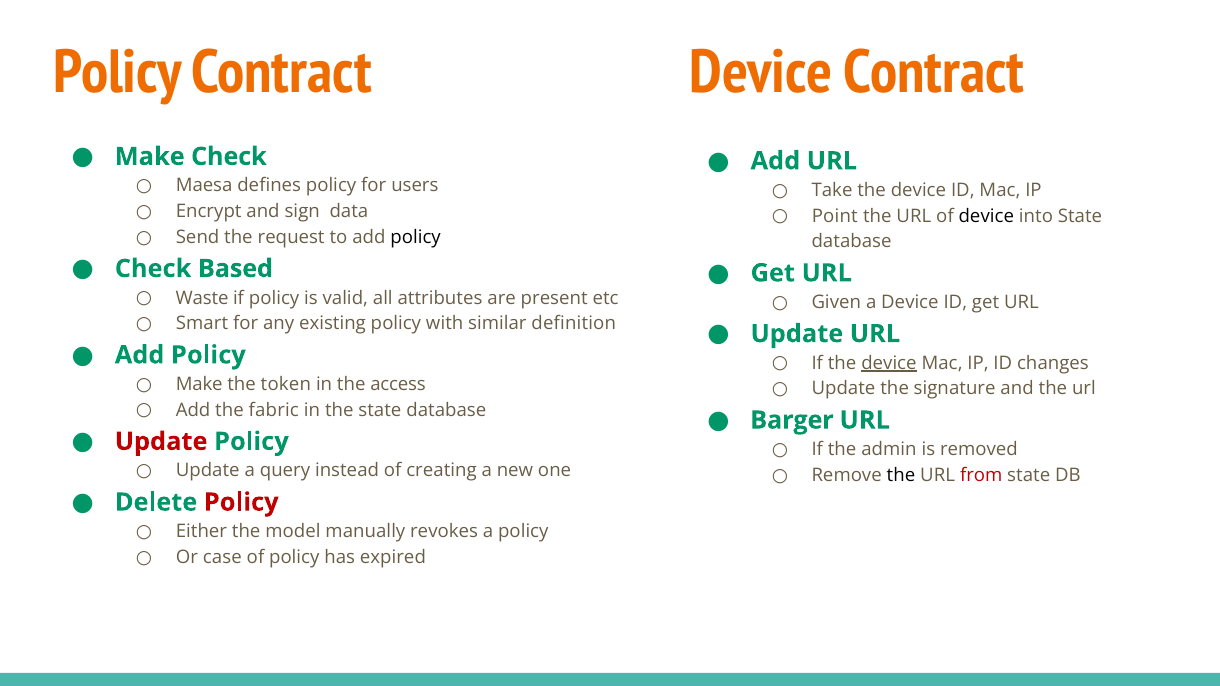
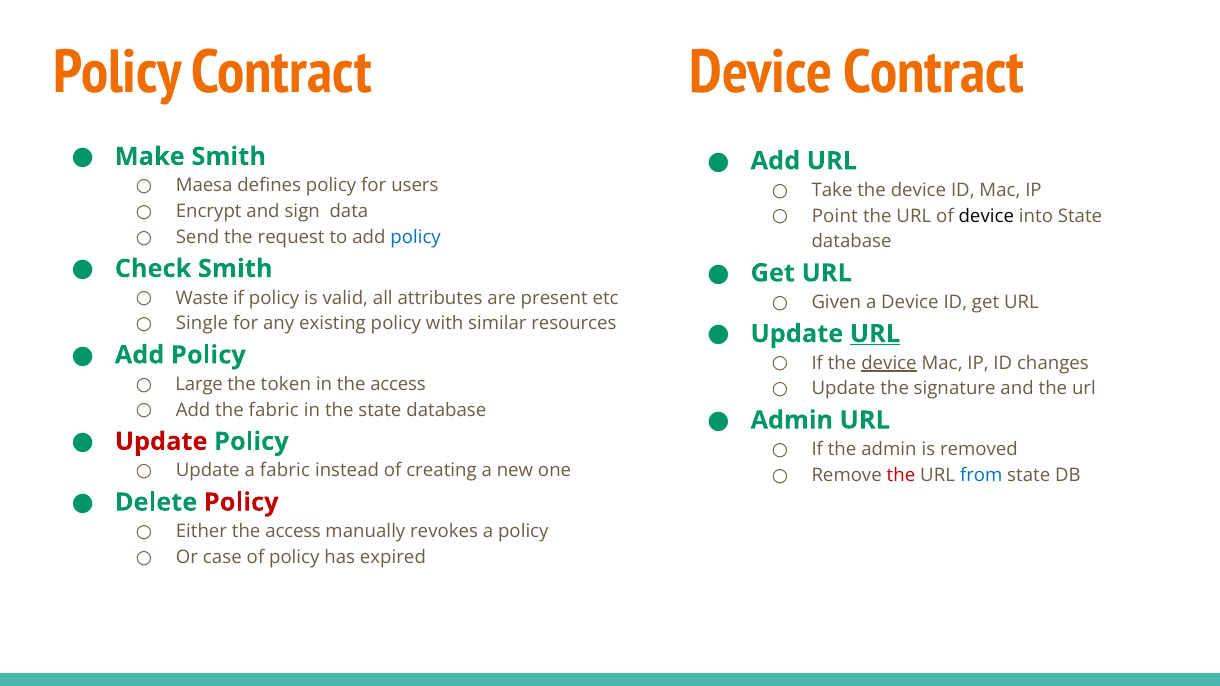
Make Check: Check -> Smith (229, 157)
policy colour: black -> blue (416, 237)
Check Based: Based -> Smith (235, 269)
Smart: Smart -> Single (202, 324)
definition: definition -> resources (574, 324)
URL underline: none -> present (875, 334)
Make: Make -> Large (199, 384)
Barger: Barger -> Admin (792, 420)
a query: query -> fabric (285, 471)
the colour: black -> red (901, 475)
from colour: red -> blue (981, 475)
Either the model: model -> access (293, 532)
